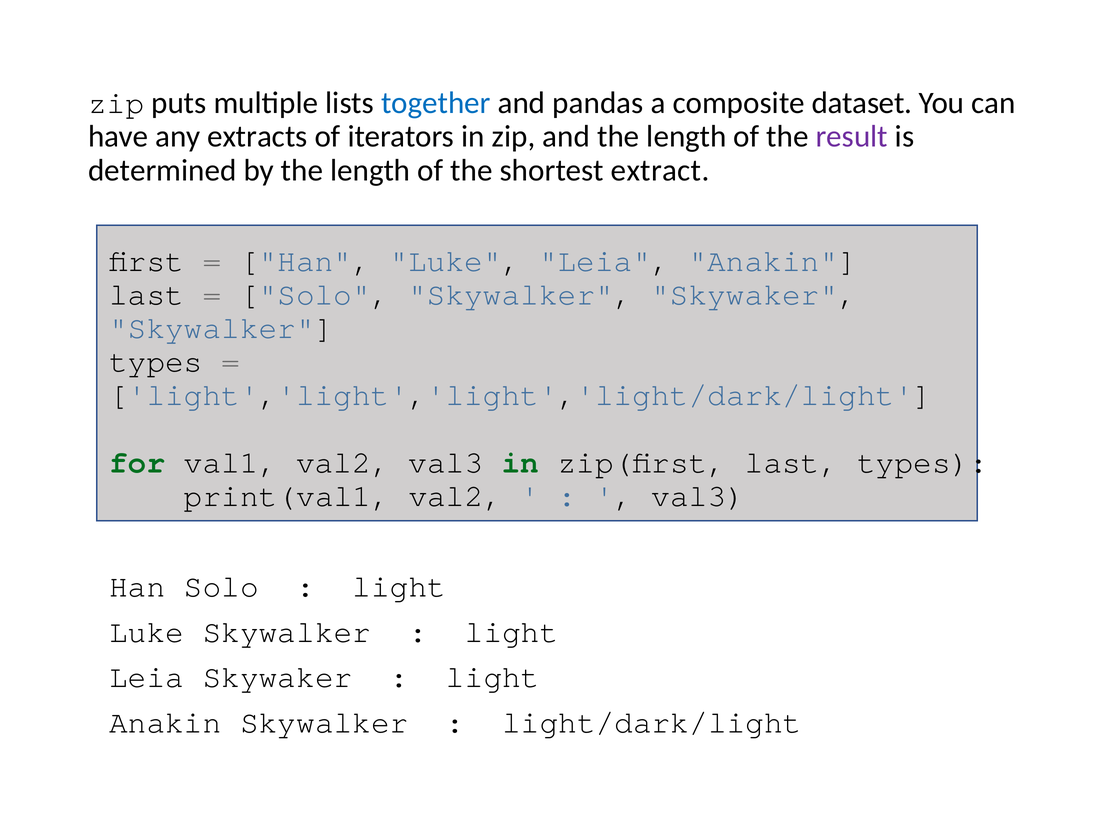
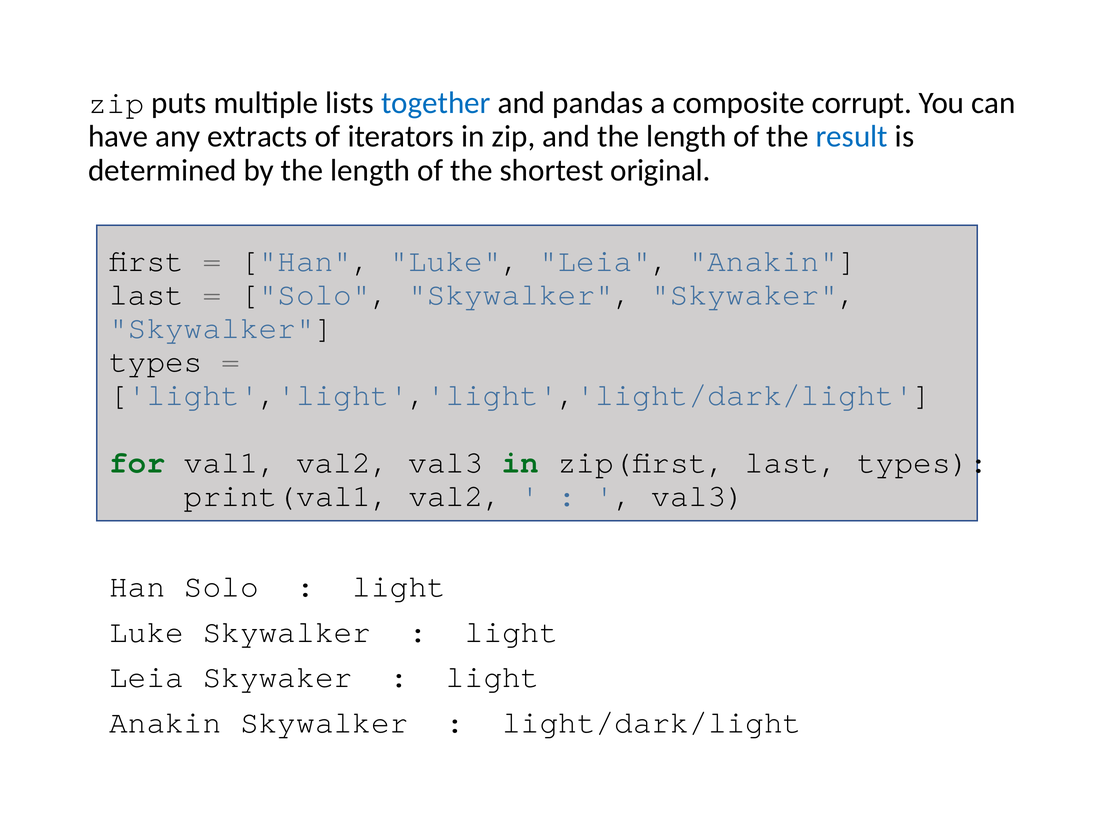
dataset: dataset -> corrupt (862, 103)
result colour: purple -> blue (852, 137)
extract: extract -> original (660, 170)
